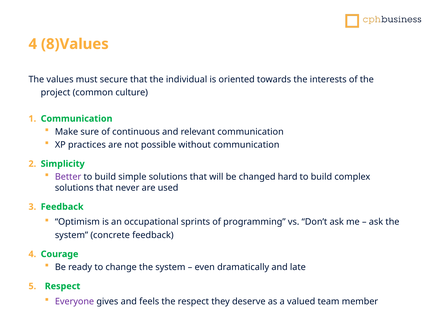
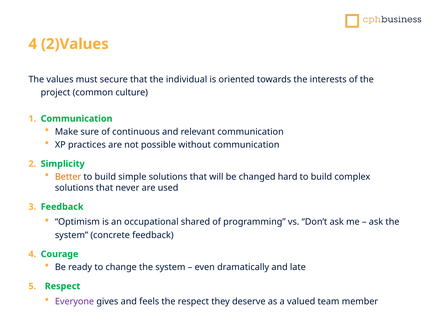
8)Values: 8)Values -> 2)Values (75, 44)
Better colour: purple -> orange (68, 177)
sprints: sprints -> shared (195, 222)
